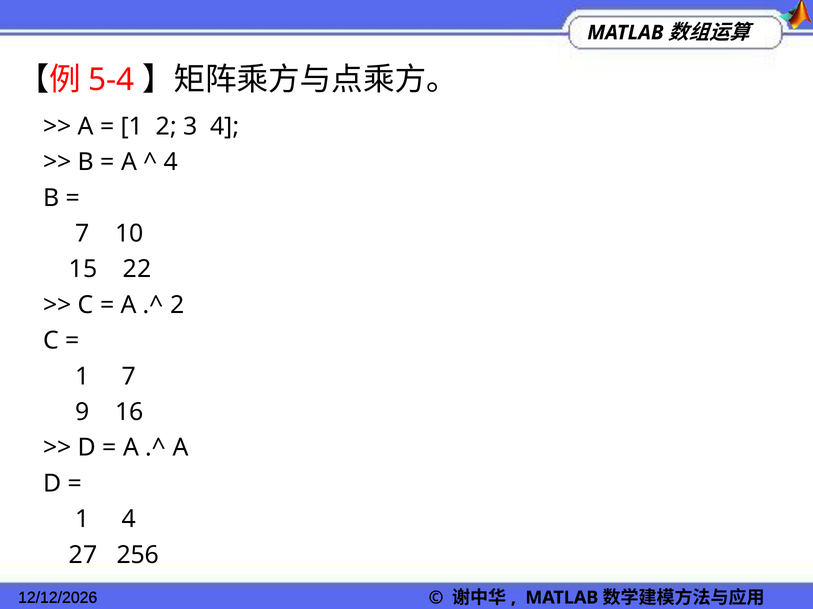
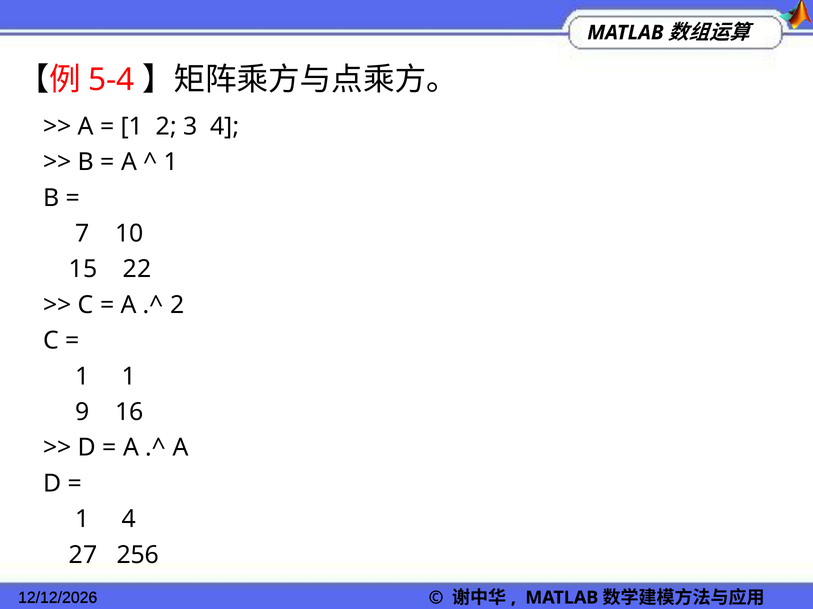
4: 4 -> 1 (171, 162)
1 7: 7 -> 1 (129, 377)
